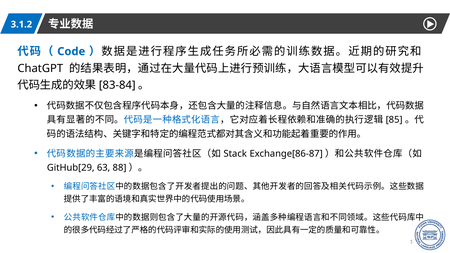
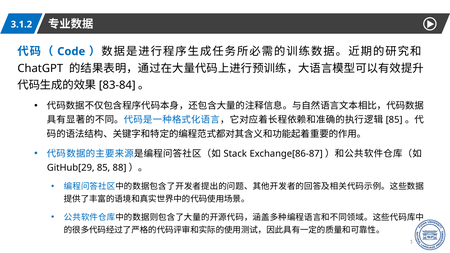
63: 63 -> 85 (104, 168)
